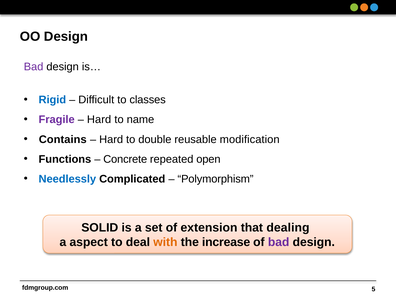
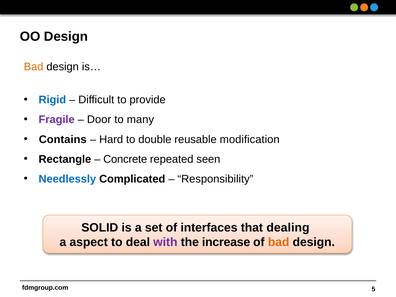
Bad colour: purple -> orange (34, 67)
classes: classes -> provide (148, 100)
Hard: Hard -> Door (99, 120)
name: name -> many (140, 120)
Functions: Functions -> Rectangle (65, 159)
open: open -> seen (208, 159)
Polymorphism: Polymorphism -> Responsibility (215, 179)
extension: extension -> interfaces (209, 228)
with colour: orange -> purple (165, 242)
bad colour: purple -> orange (279, 242)
